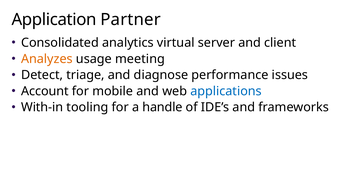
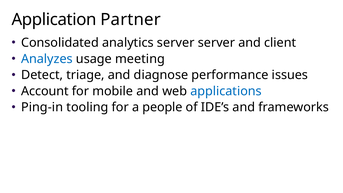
analytics virtual: virtual -> server (176, 43)
Analyzes colour: orange -> blue (47, 59)
With-in: With-in -> Ping-in (42, 107)
handle: handle -> people (162, 107)
